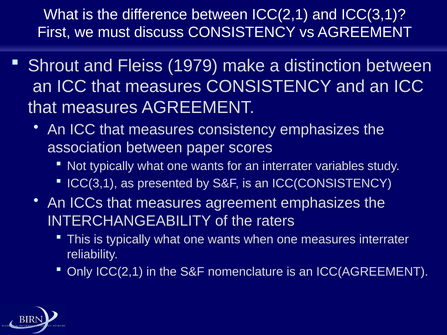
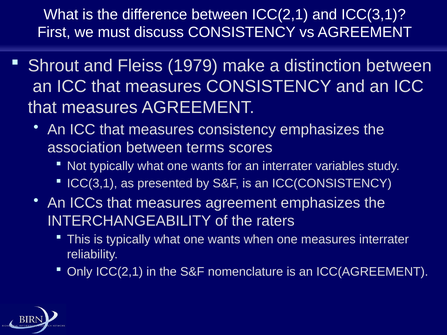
paper: paper -> terms (205, 148)
